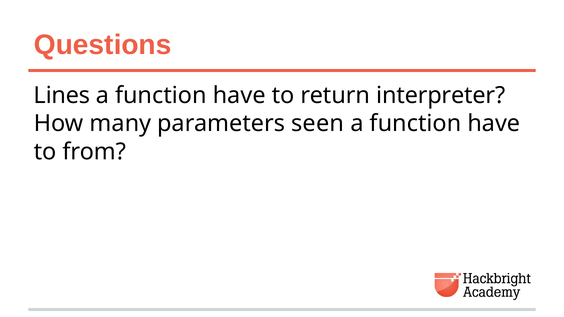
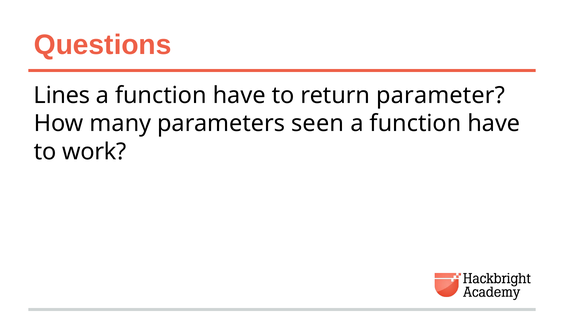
interpreter: interpreter -> parameter (441, 95)
from: from -> work (94, 152)
